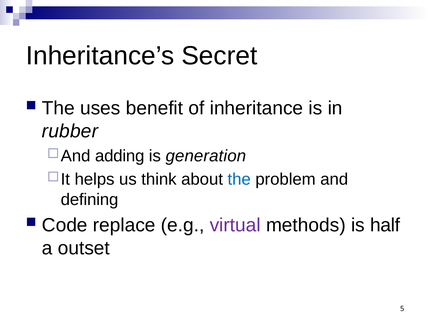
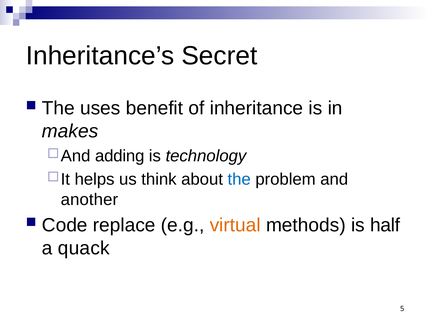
rubber: rubber -> makes (70, 131)
generation: generation -> technology (206, 156)
defining: defining -> another (89, 199)
virtual colour: purple -> orange (235, 225)
outset: outset -> quack (84, 248)
